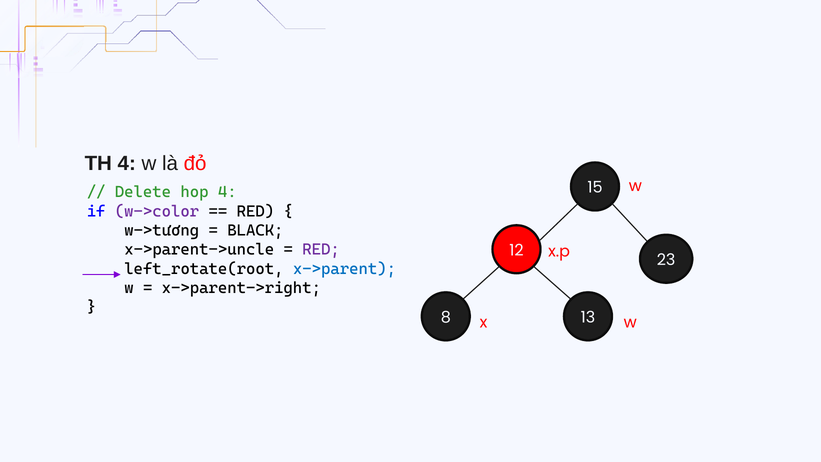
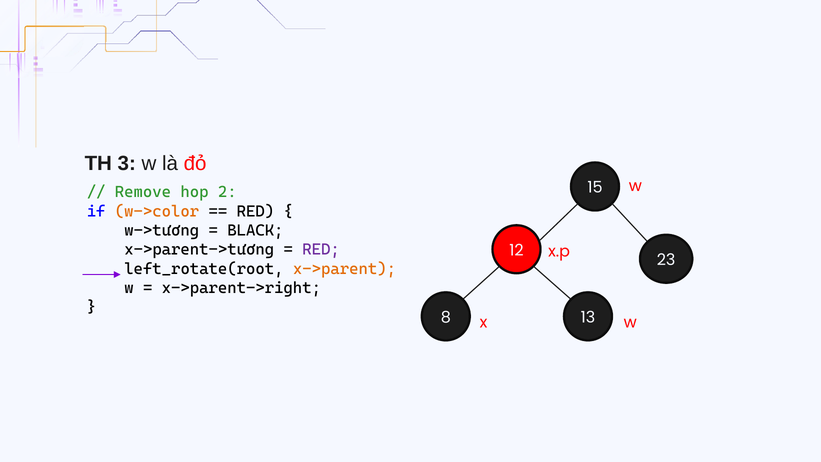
TH 4: 4 -> 3 (127, 164)
Delete: Delete -> Remove (143, 192)
hop 4: 4 -> 2 (227, 192)
w->color colour: purple -> orange (157, 211)
x->parent->uncle: x->parent->uncle -> x->parent->tương (199, 250)
x->parent colour: blue -> orange (344, 269)
